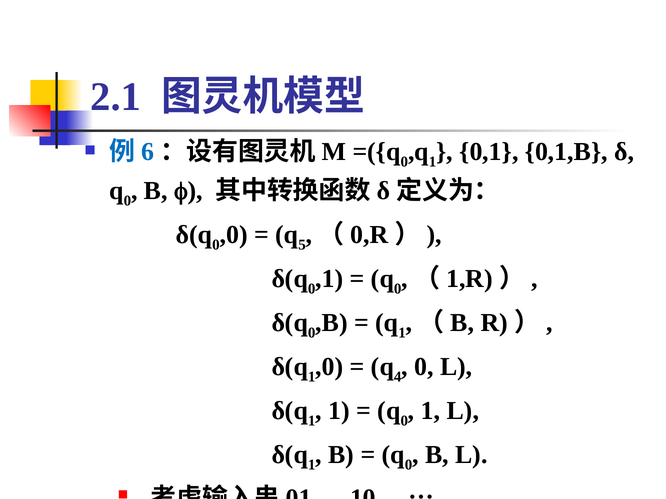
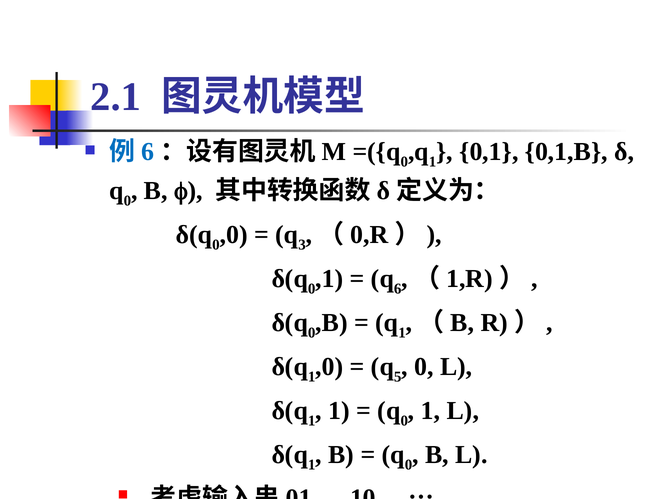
5: 5 -> 3 (302, 245)
0: 0 -> 6 (398, 289)
4: 4 -> 5 (398, 377)
